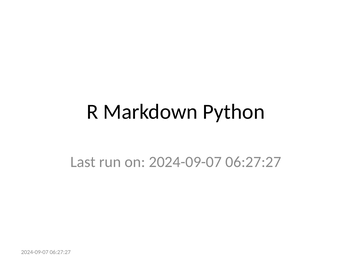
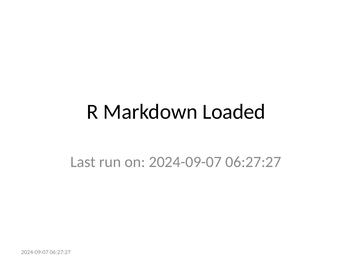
Python: Python -> Loaded (234, 112)
